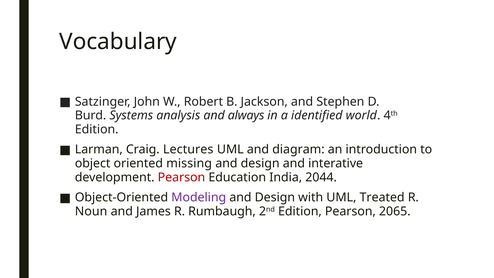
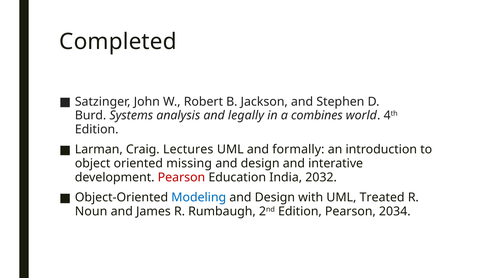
Vocabulary: Vocabulary -> Completed (118, 42)
always: always -> legally (246, 115)
identified: identified -> combines (317, 115)
diagram: diagram -> formally (298, 150)
2044: 2044 -> 2032 (321, 177)
Modeling colour: purple -> blue (199, 197)
2065: 2065 -> 2034 (395, 211)
